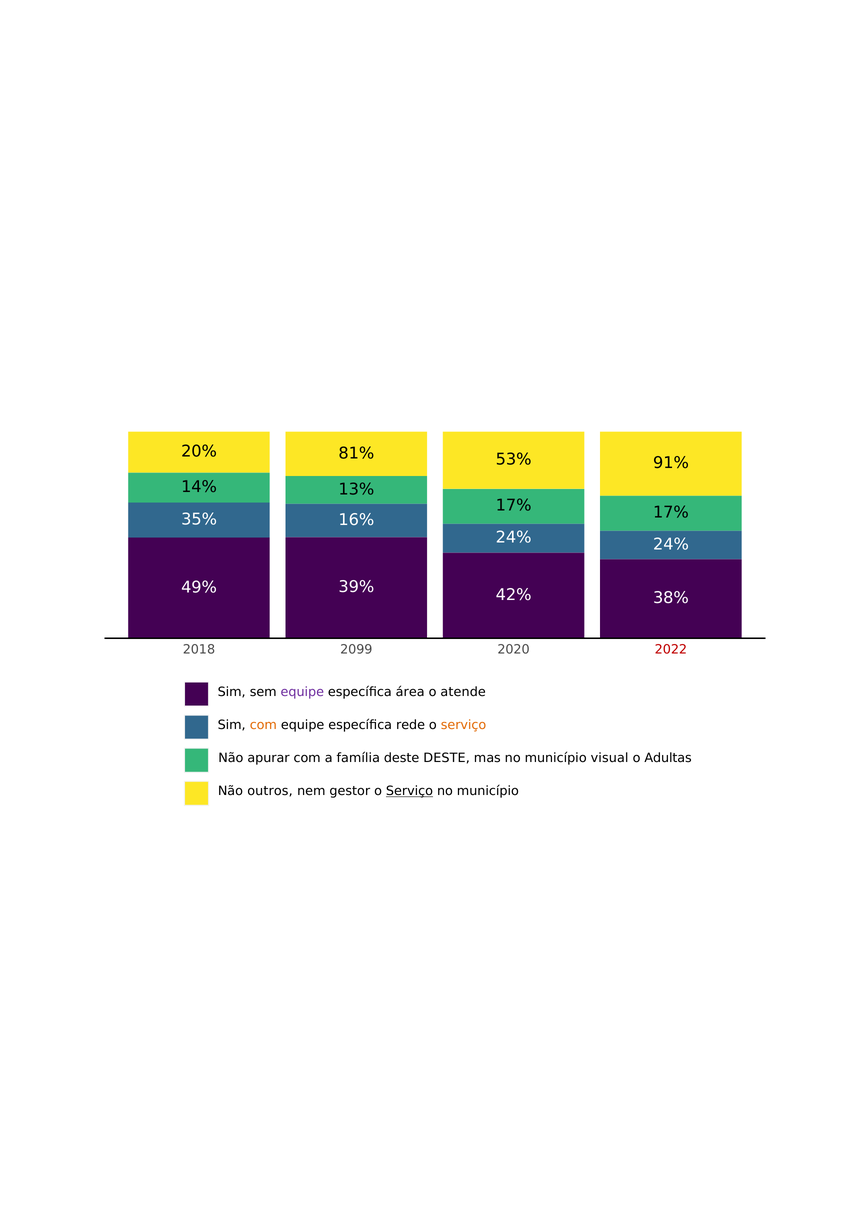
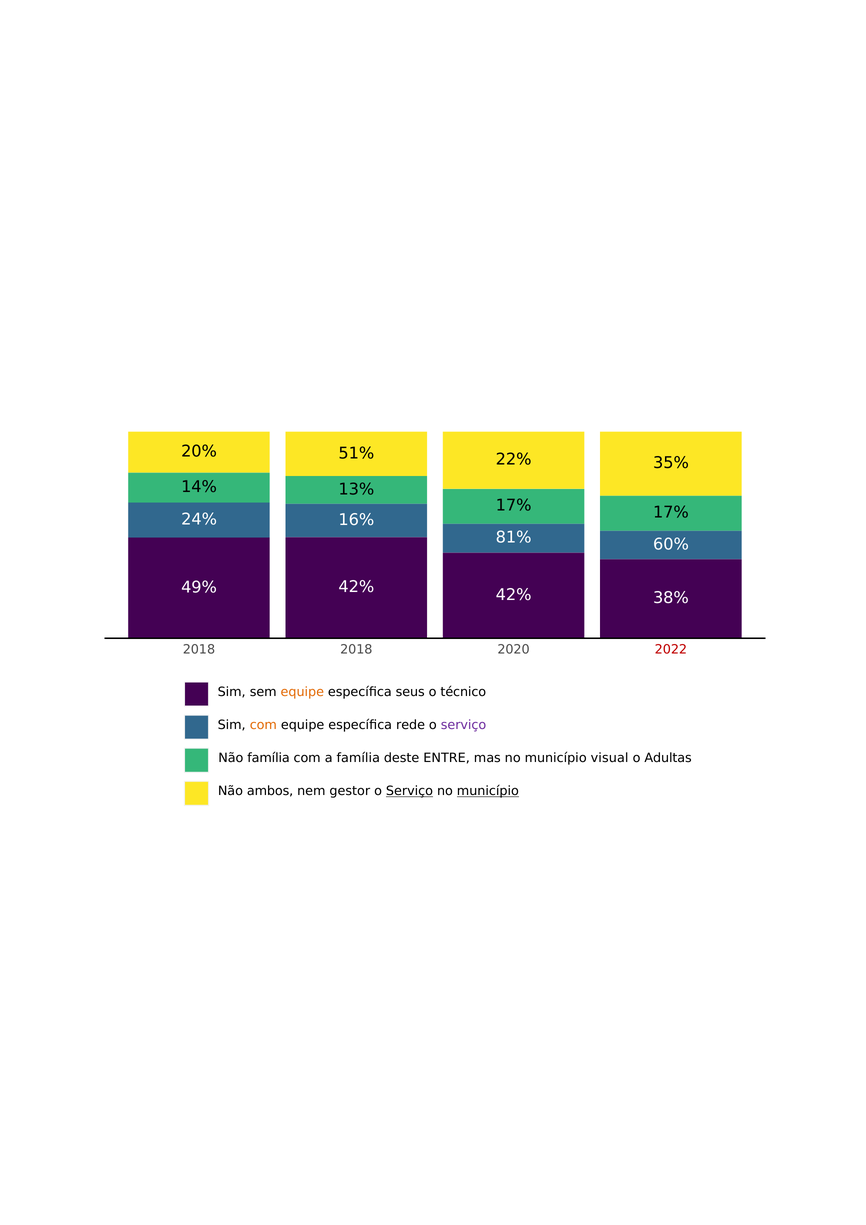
81%: 81% -> 51% (356, 453)
53%: 53% -> 22% (514, 460)
91%: 91% -> 35% (671, 463)
35%: 35% -> 24% (199, 519)
24%: 24% -> 81% (514, 537)
24%: 24% -> 60% (671, 544)
39%: 39% -> 42% (356, 587)
2018 2099: 2099 -> 2018 (356, 650)
equipe colour: purple -> orange (302, 692)
área: área -> seus (410, 692)
atende: atende -> técnico (463, 692)
serviço colour: orange -> purple (464, 725)
Não apurar: apurar -> família (269, 758)
deste DESTE: DESTE -> ENTRE (447, 758)
outros: outros -> ambos (270, 791)
município underline: none -> present (488, 791)
